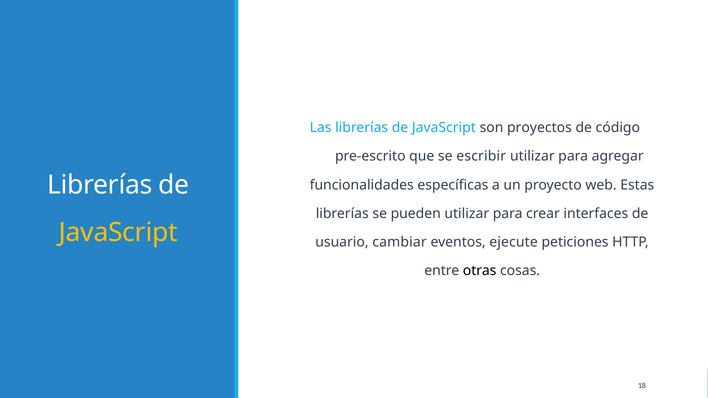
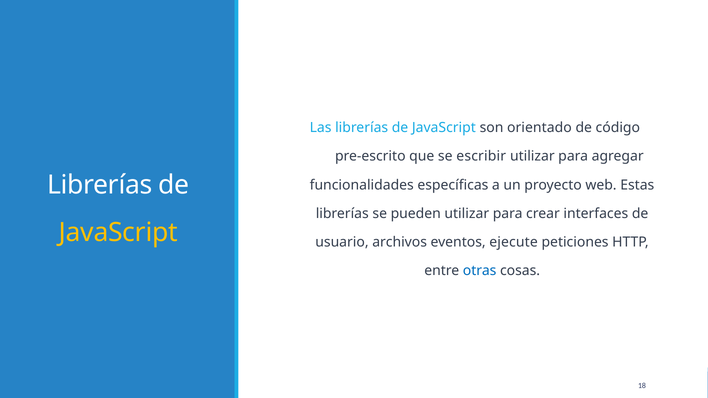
proyectos: proyectos -> orientado (539, 128)
cambiar: cambiar -> archivos (400, 242)
otras colour: black -> blue (480, 271)
